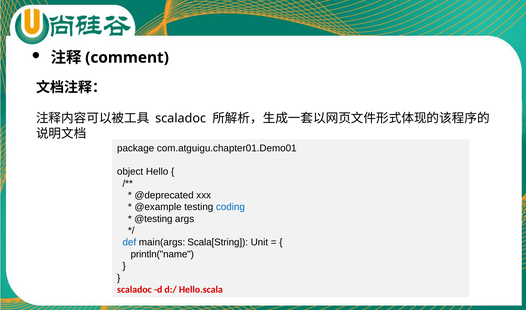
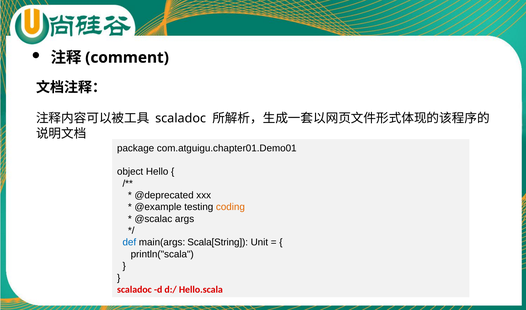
coding colour: blue -> orange (230, 207)
@testing: @testing -> @scalac (153, 219)
println("name: println("name -> println("scala (162, 254)
